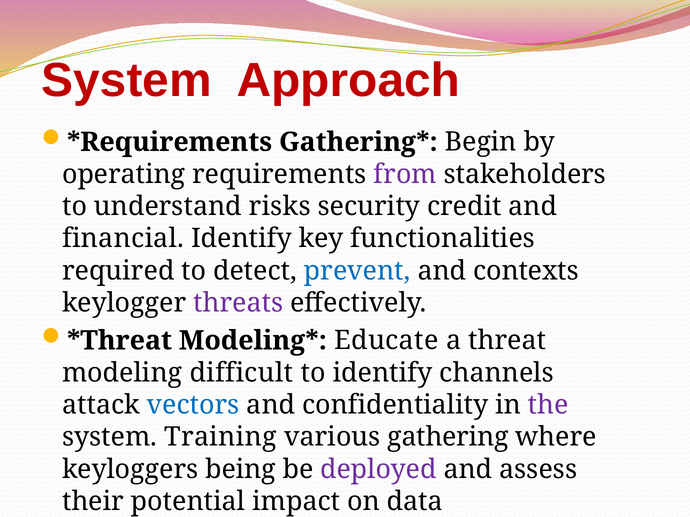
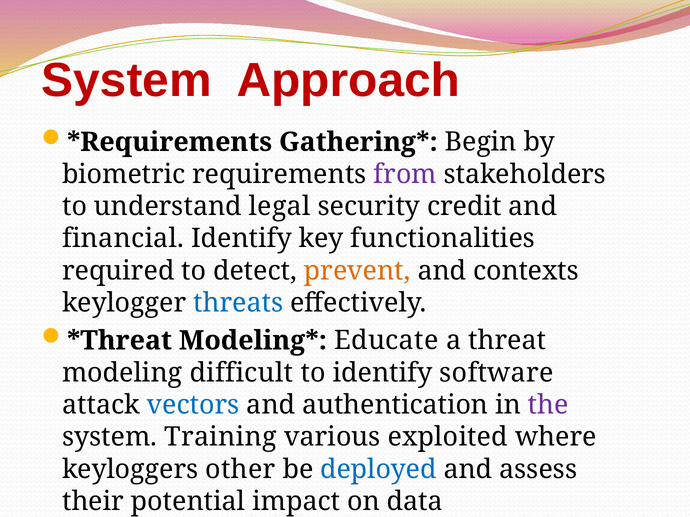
operating: operating -> biometric (124, 174)
risks: risks -> legal (280, 207)
prevent colour: blue -> orange (357, 271)
threats colour: purple -> blue (238, 303)
channels: channels -> software (496, 373)
and confidentiality: confidentiality -> authentication (395, 405)
gathering: gathering -> exploited (448, 438)
being: being -> other (240, 470)
deployed colour: purple -> blue (378, 470)
